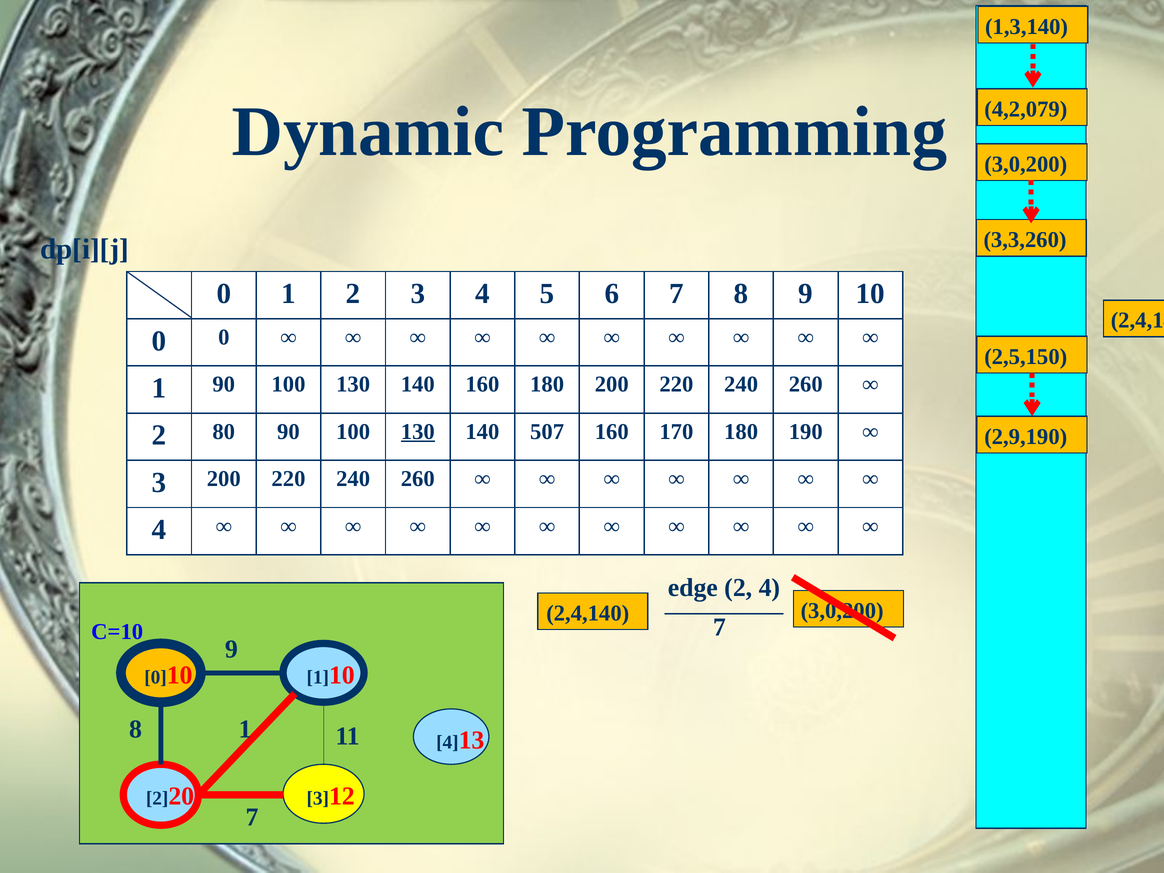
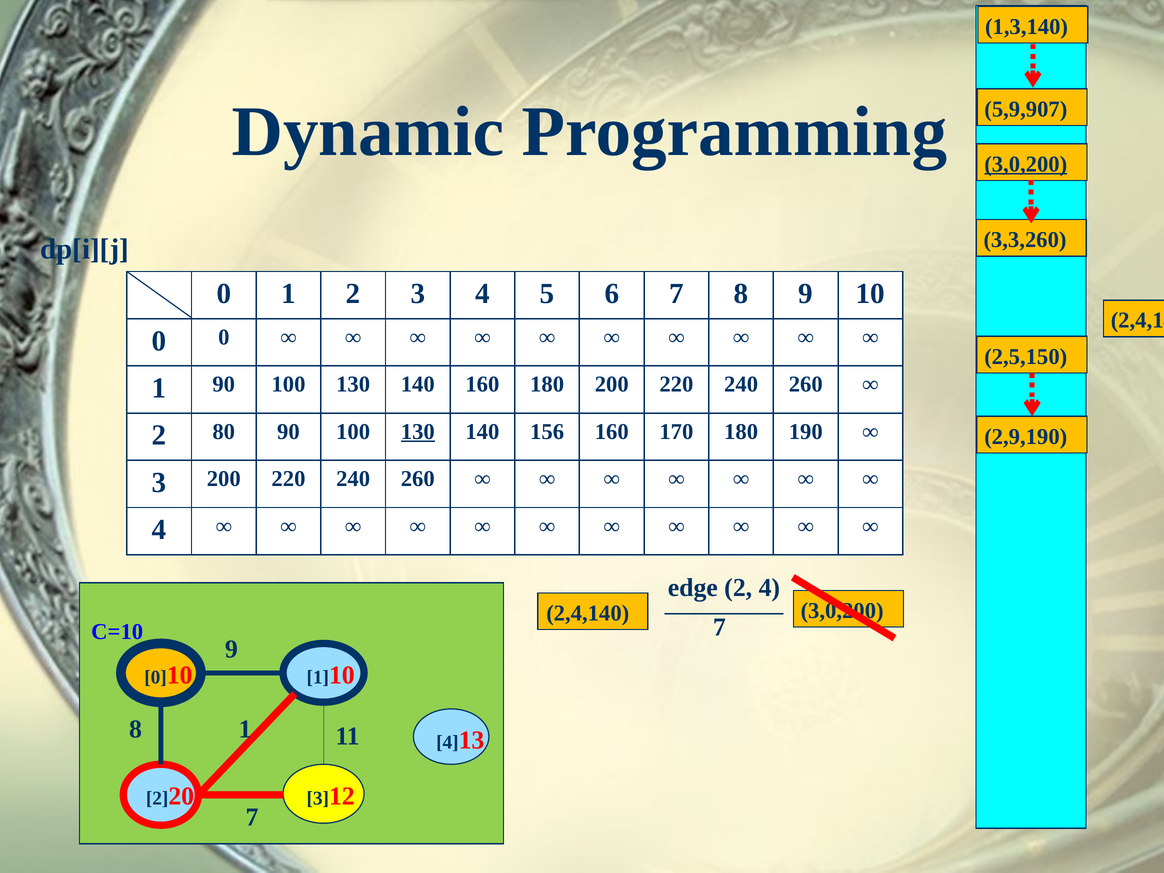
4,2,079: 4,2,079 -> 5,9,907 (1026, 109)
3,0,200 underline: none -> present (1026, 164)
507: 507 -> 156 (547, 432)
